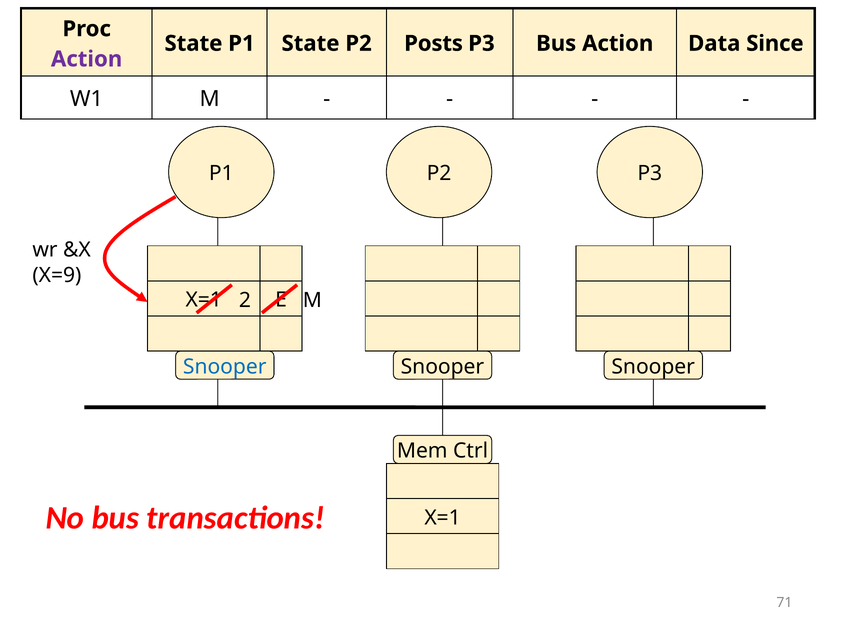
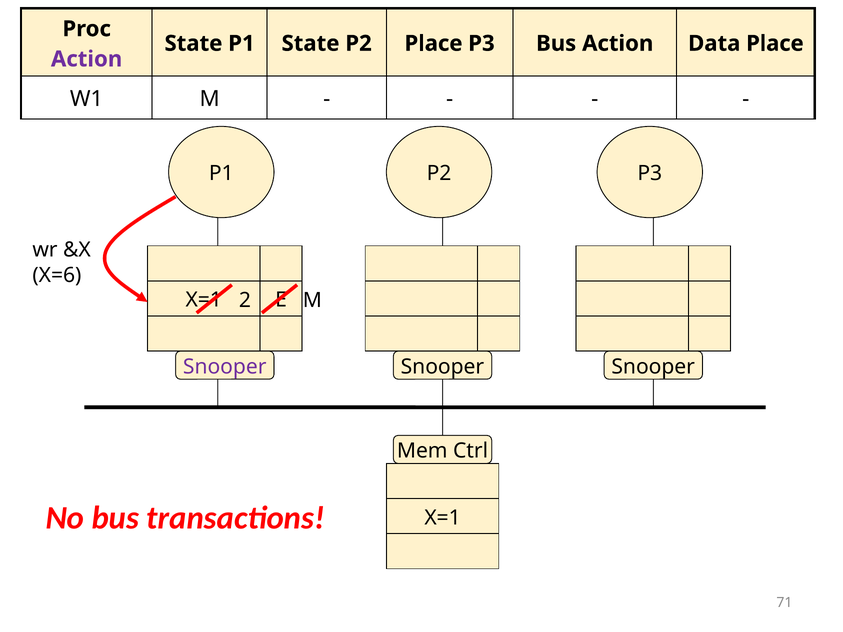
P2 Posts: Posts -> Place (433, 43)
Data Since: Since -> Place (775, 43)
X=9: X=9 -> X=6 (57, 275)
Snooper colour: blue -> purple (225, 367)
